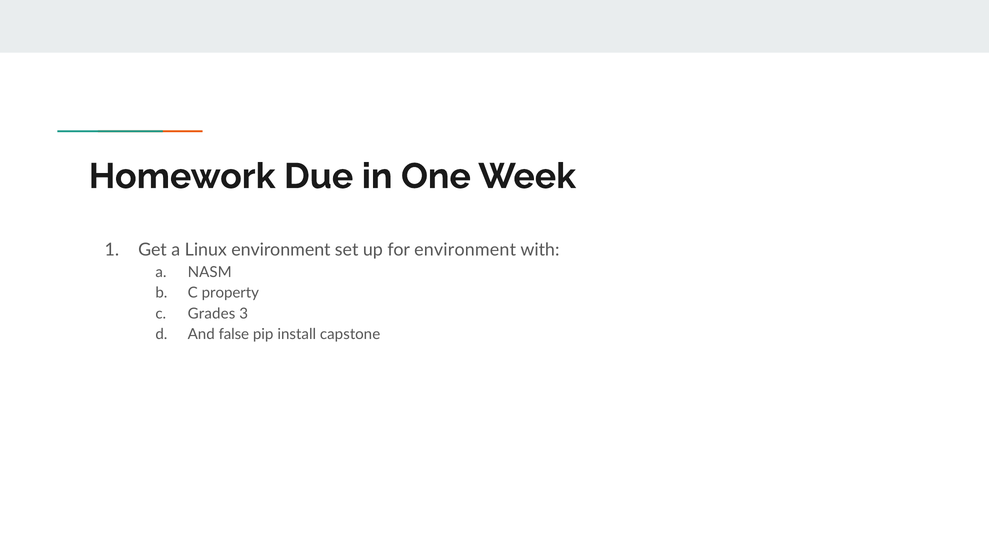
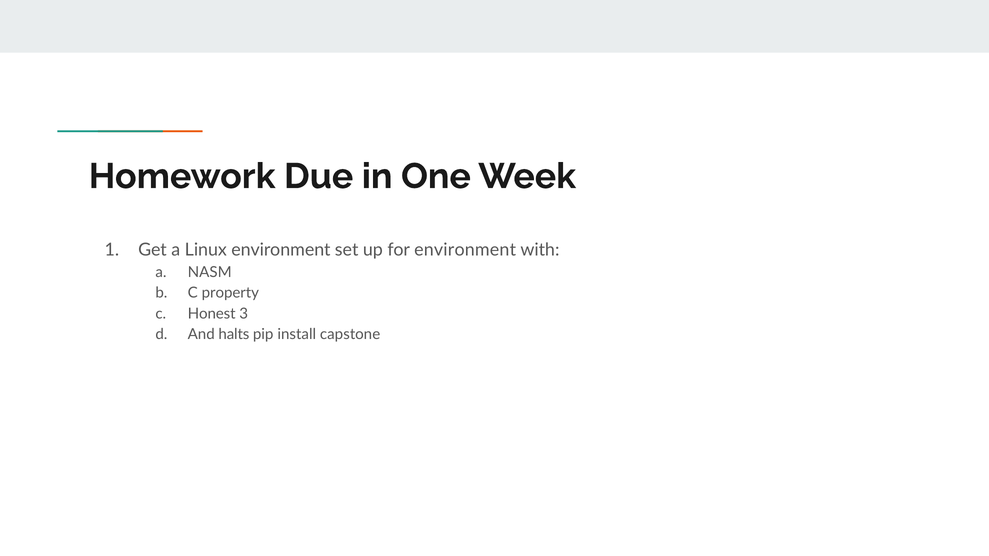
Grades: Grades -> Honest (212, 314)
false: false -> halts (234, 335)
